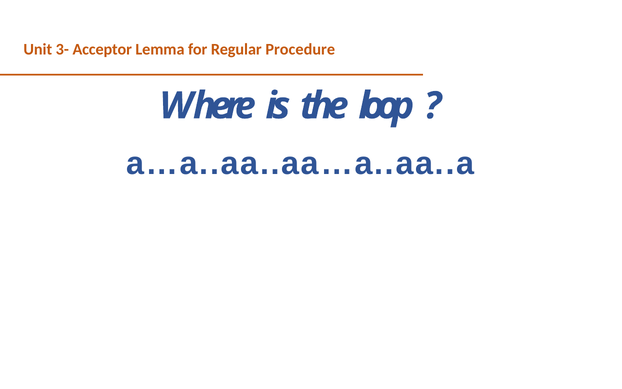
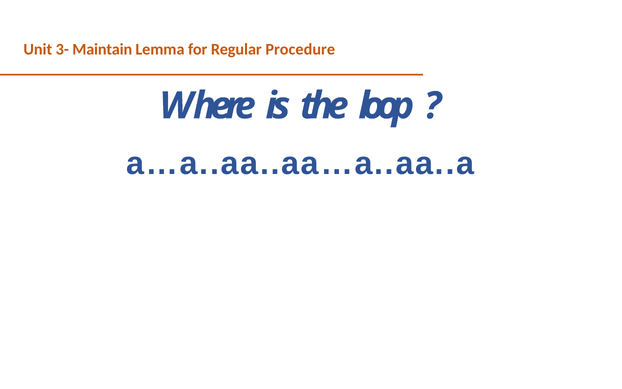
Acceptor: Acceptor -> Maintain (102, 49)
